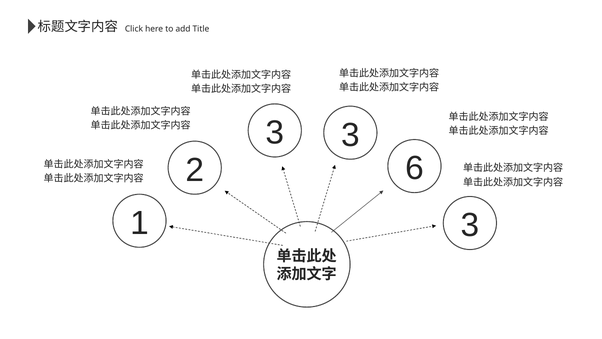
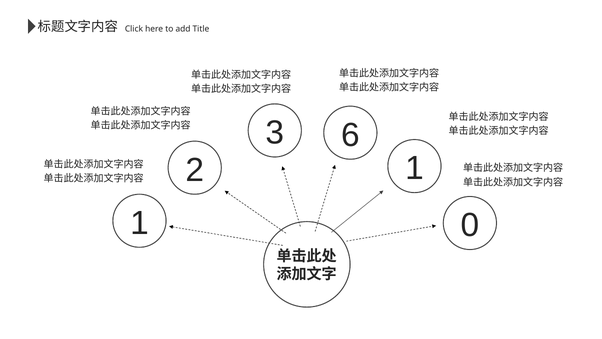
3 3: 3 -> 6 (350, 135)
2 6: 6 -> 1 (414, 168)
1 3: 3 -> 0 (470, 225)
